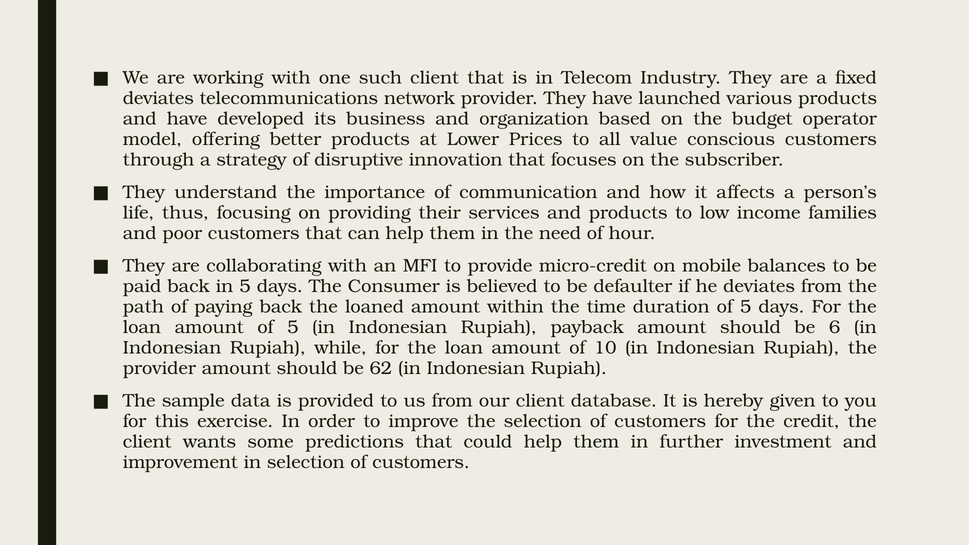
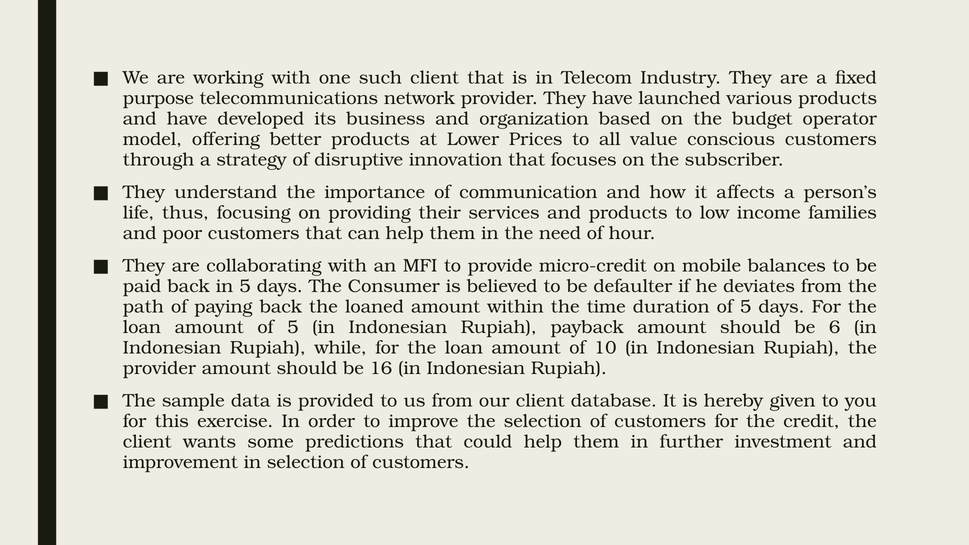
deviates: deviates -> purpose (158, 98)
62: 62 -> 16 (381, 368)
